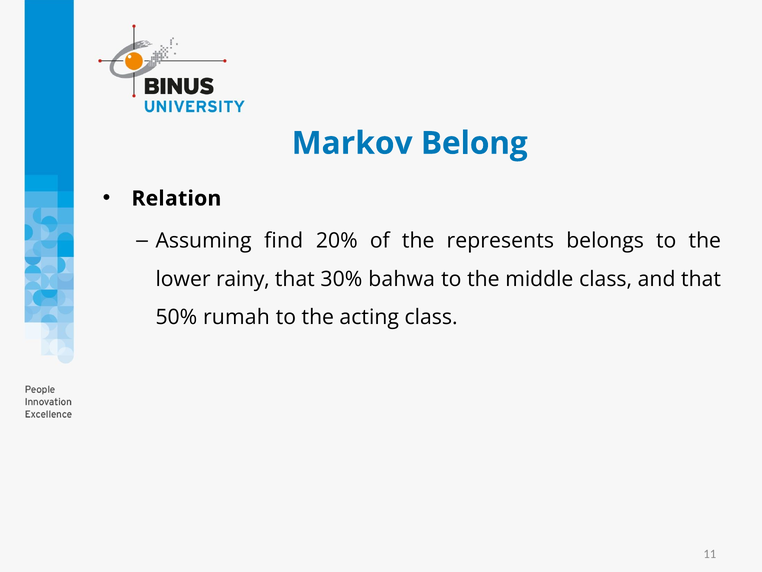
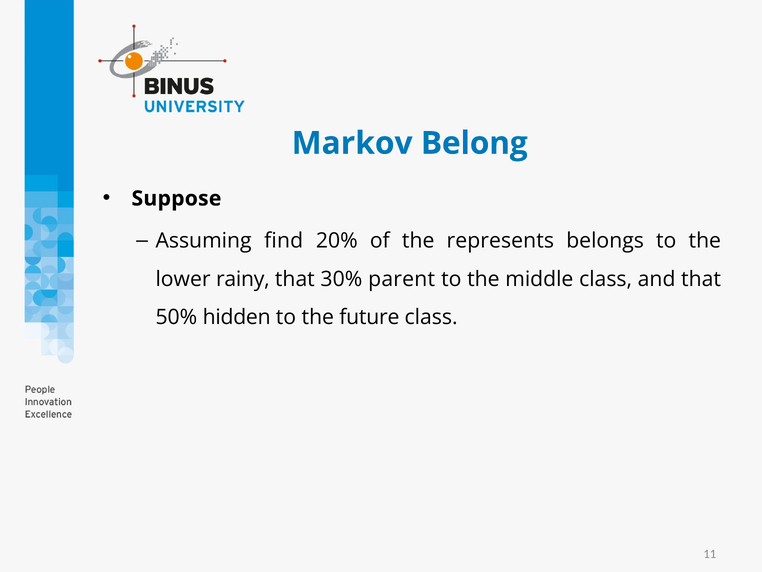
Relation: Relation -> Suppose (176, 198)
bahwa: bahwa -> parent (402, 279)
rumah: rumah -> hidden (237, 317)
acting: acting -> future (369, 317)
